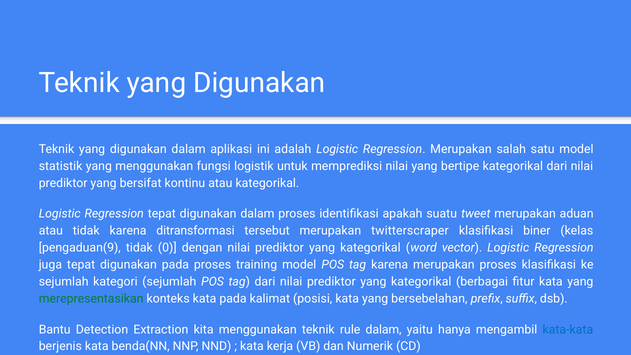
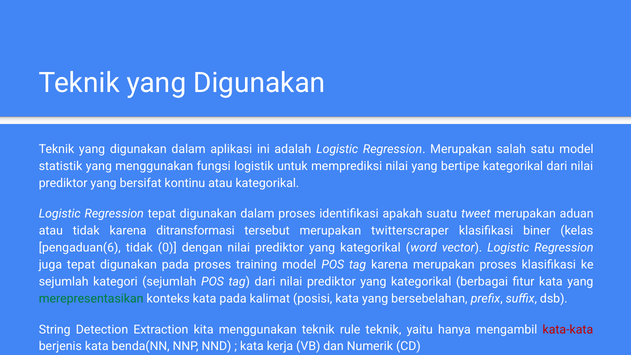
pengaduan(9: pengaduan(9 -> pengaduan(6 (80, 248)
Bantu: Bantu -> String (55, 329)
rule dalam: dalam -> teknik (383, 329)
kata-kata colour: blue -> red (568, 329)
